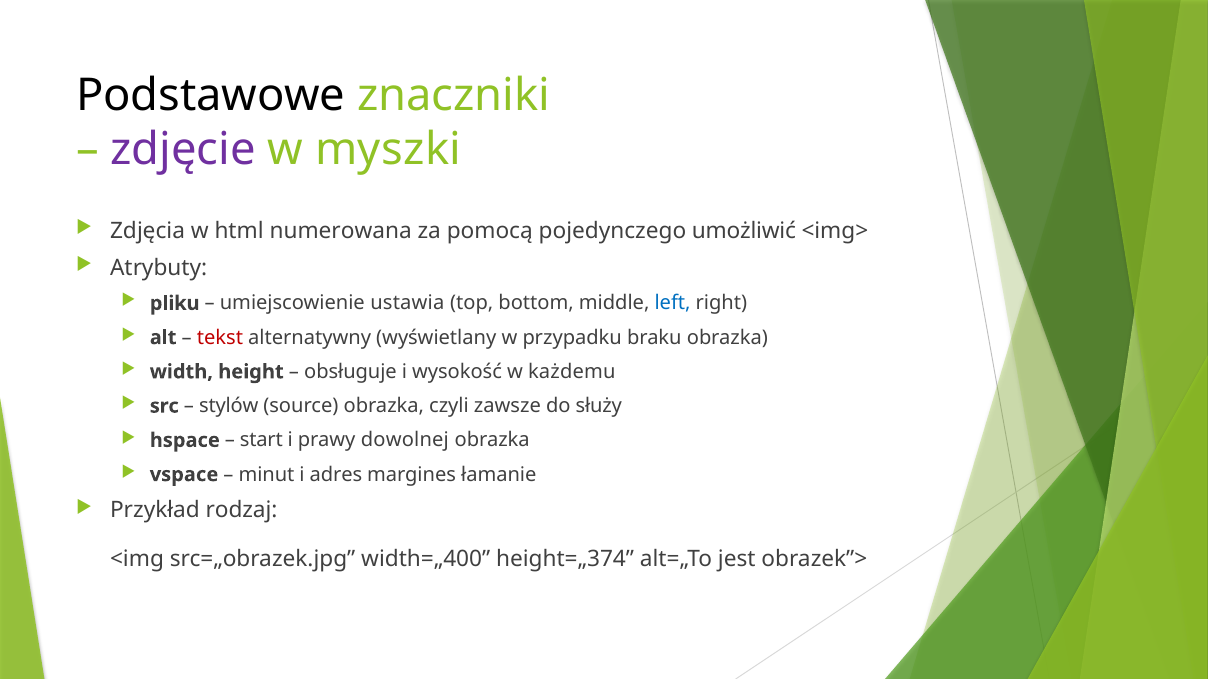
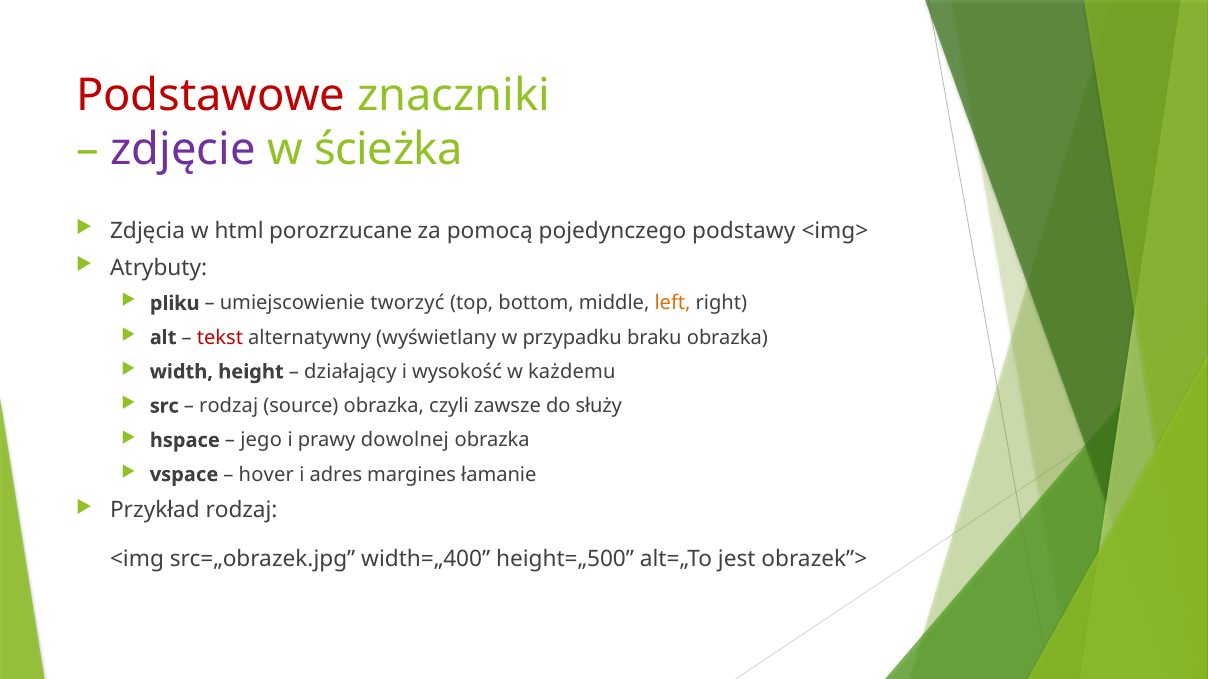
Podstawowe colour: black -> red (211, 95)
myszki: myszki -> ścieżka (389, 150)
numerowana: numerowana -> porozrzucane (341, 231)
umożliwić: umożliwić -> podstawy (744, 231)
ustawia: ustawia -> tworzyć (407, 303)
left colour: blue -> orange (673, 303)
obsługuje: obsługuje -> działający (350, 372)
stylów: stylów -> rodzaj (229, 406)
start: start -> jego (261, 441)
minut: minut -> hover (266, 475)
height=„374: height=„374 -> height=„500 (565, 559)
